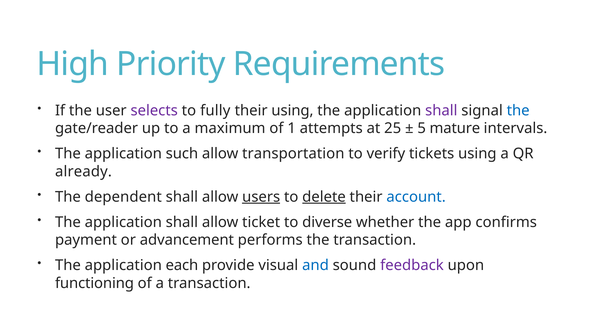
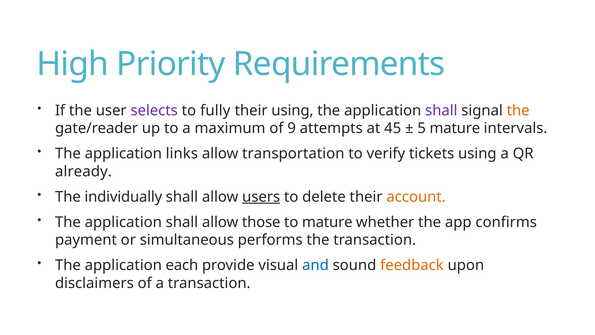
the colour: blue -> orange (518, 110)
1: 1 -> 9 (292, 128)
25: 25 -> 45 (393, 128)
such: such -> links (182, 154)
dependent: dependent -> individually (123, 197)
delete underline: present -> none (324, 197)
account colour: blue -> orange (416, 197)
ticket: ticket -> those (261, 222)
to diverse: diverse -> mature (327, 222)
advancement: advancement -> simultaneous (187, 240)
feedback colour: purple -> orange (412, 265)
functioning: functioning -> disclaimers (94, 283)
